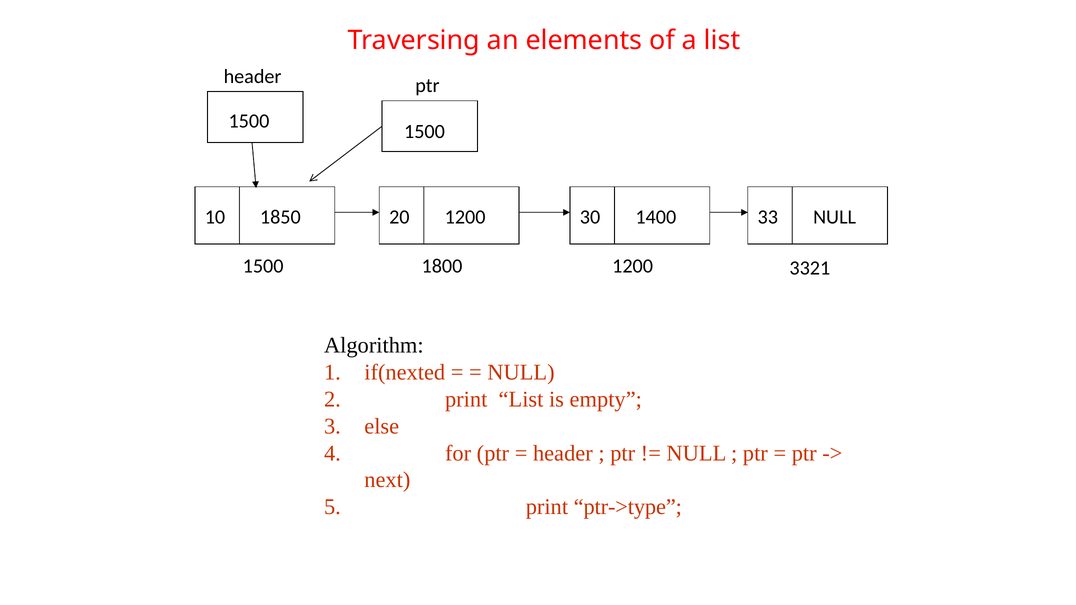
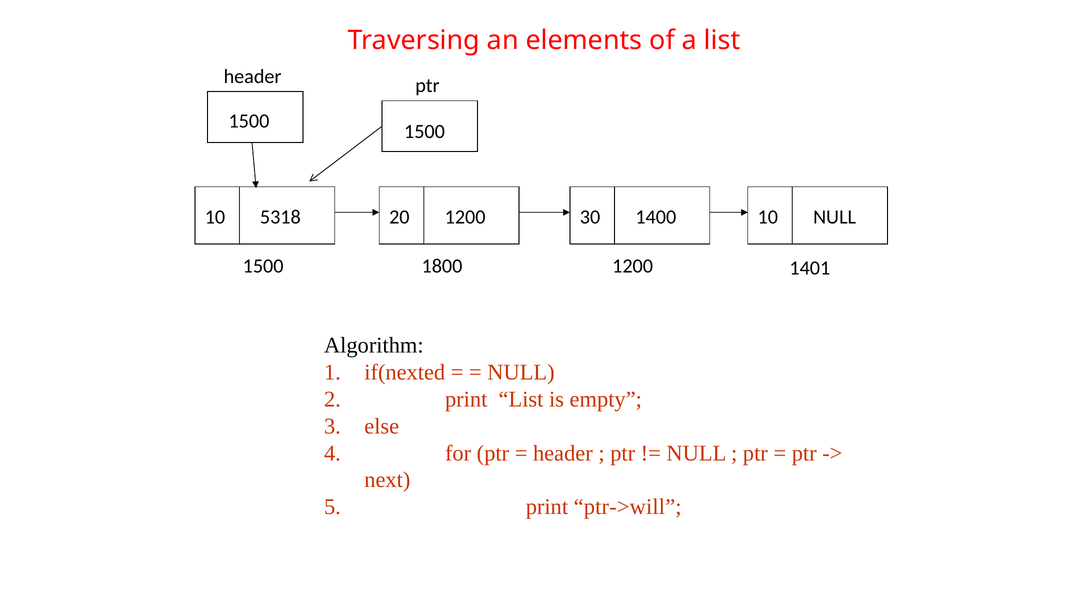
1850: 1850 -> 5318 (280, 217)
1400 33: 33 -> 10 (768, 217)
3321: 3321 -> 1401 (810, 268)
ptr->type: ptr->type -> ptr->will (628, 507)
